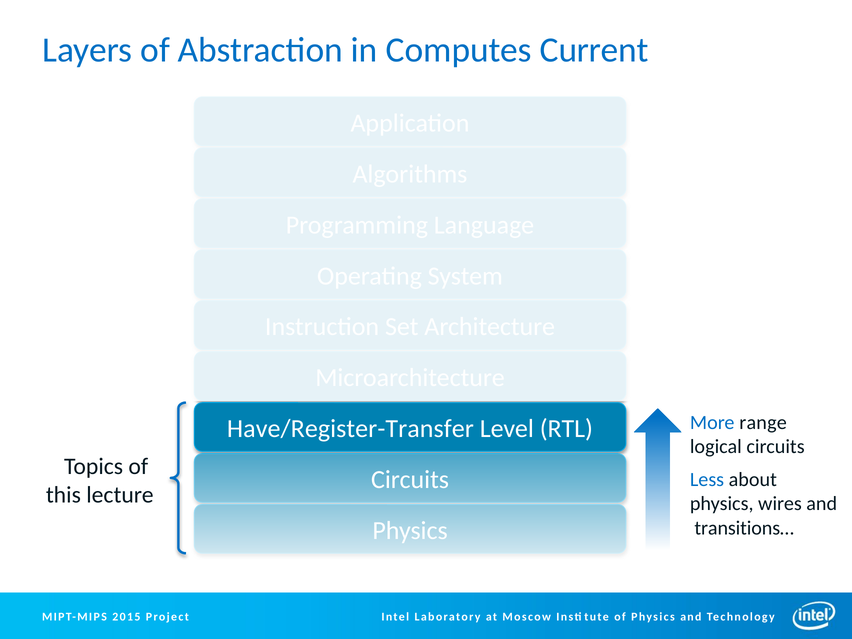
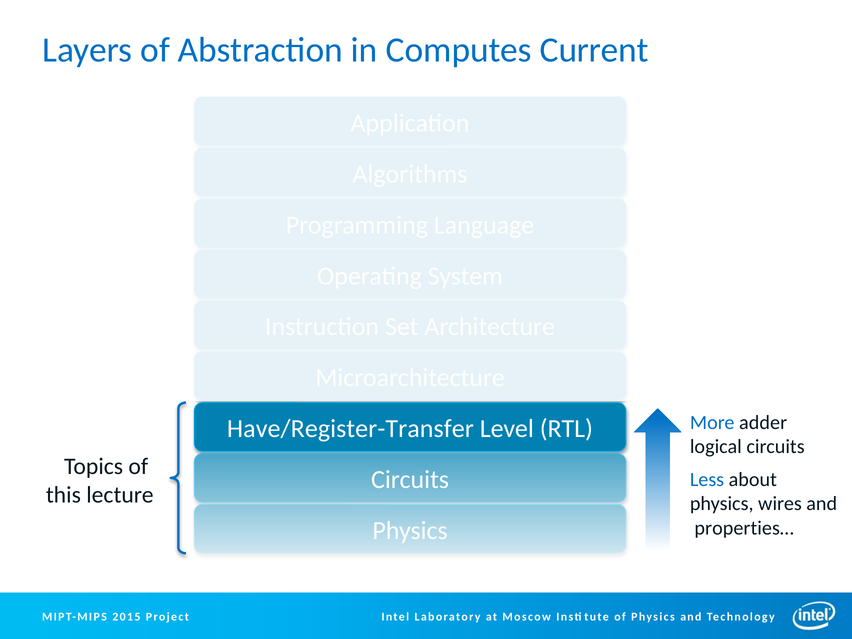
range: range -> adder (763, 423)
transitions…: transitions… -> properties… (744, 528)
